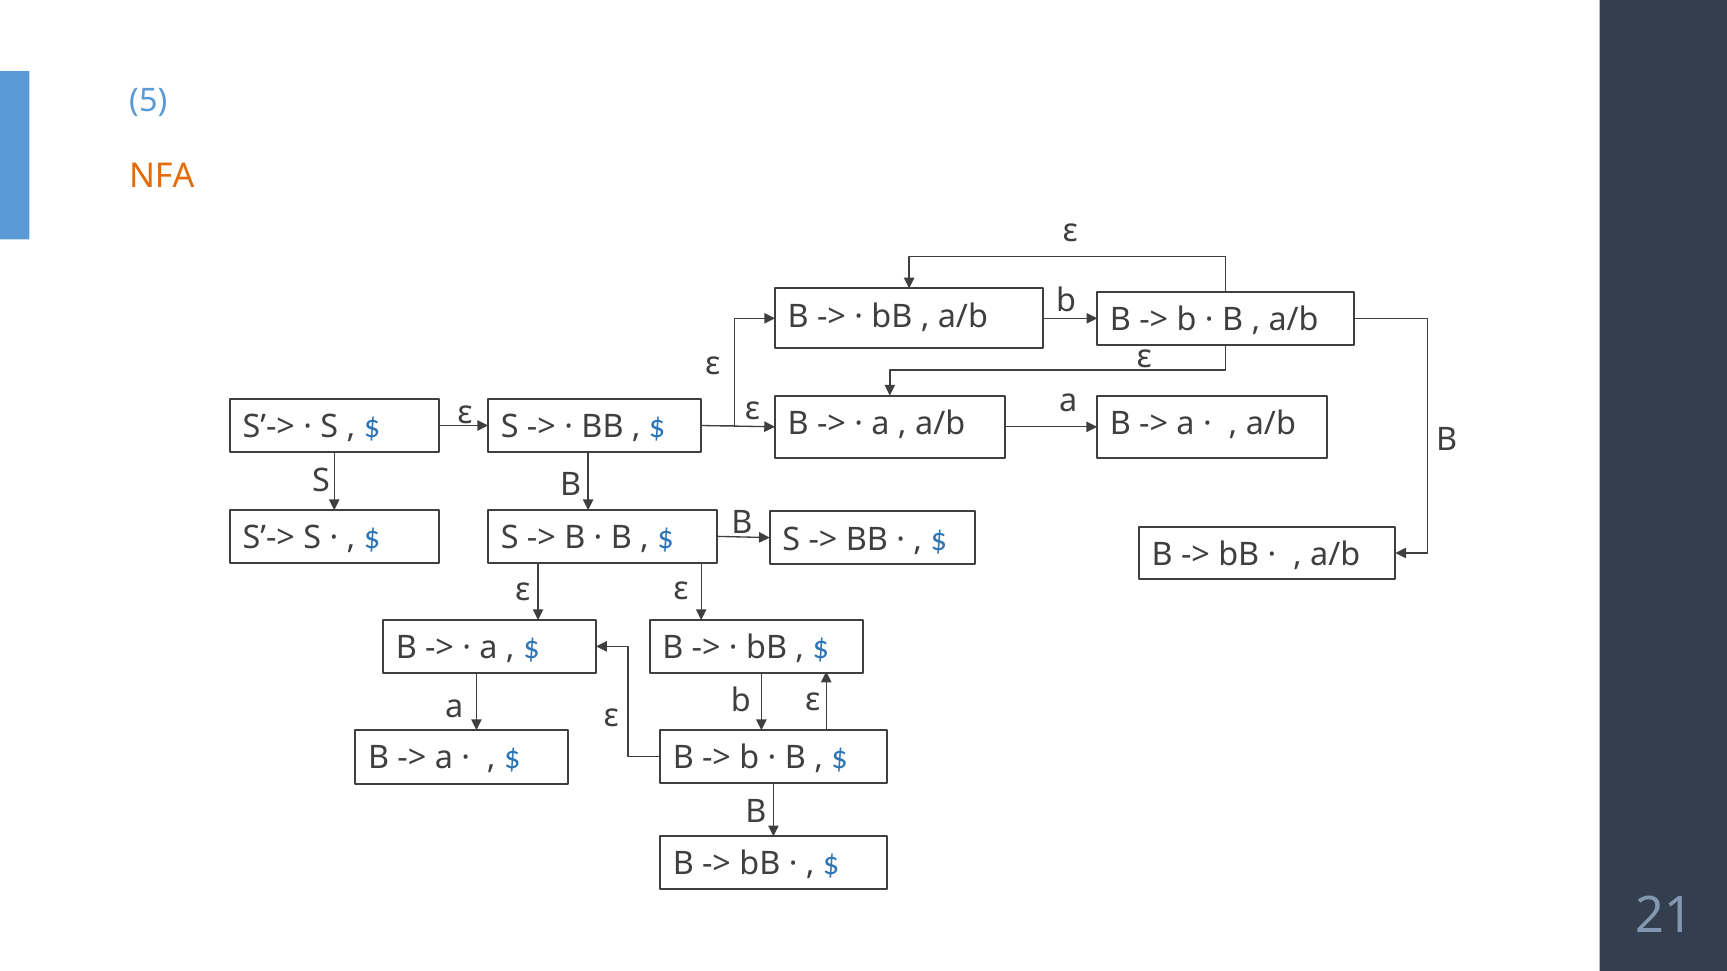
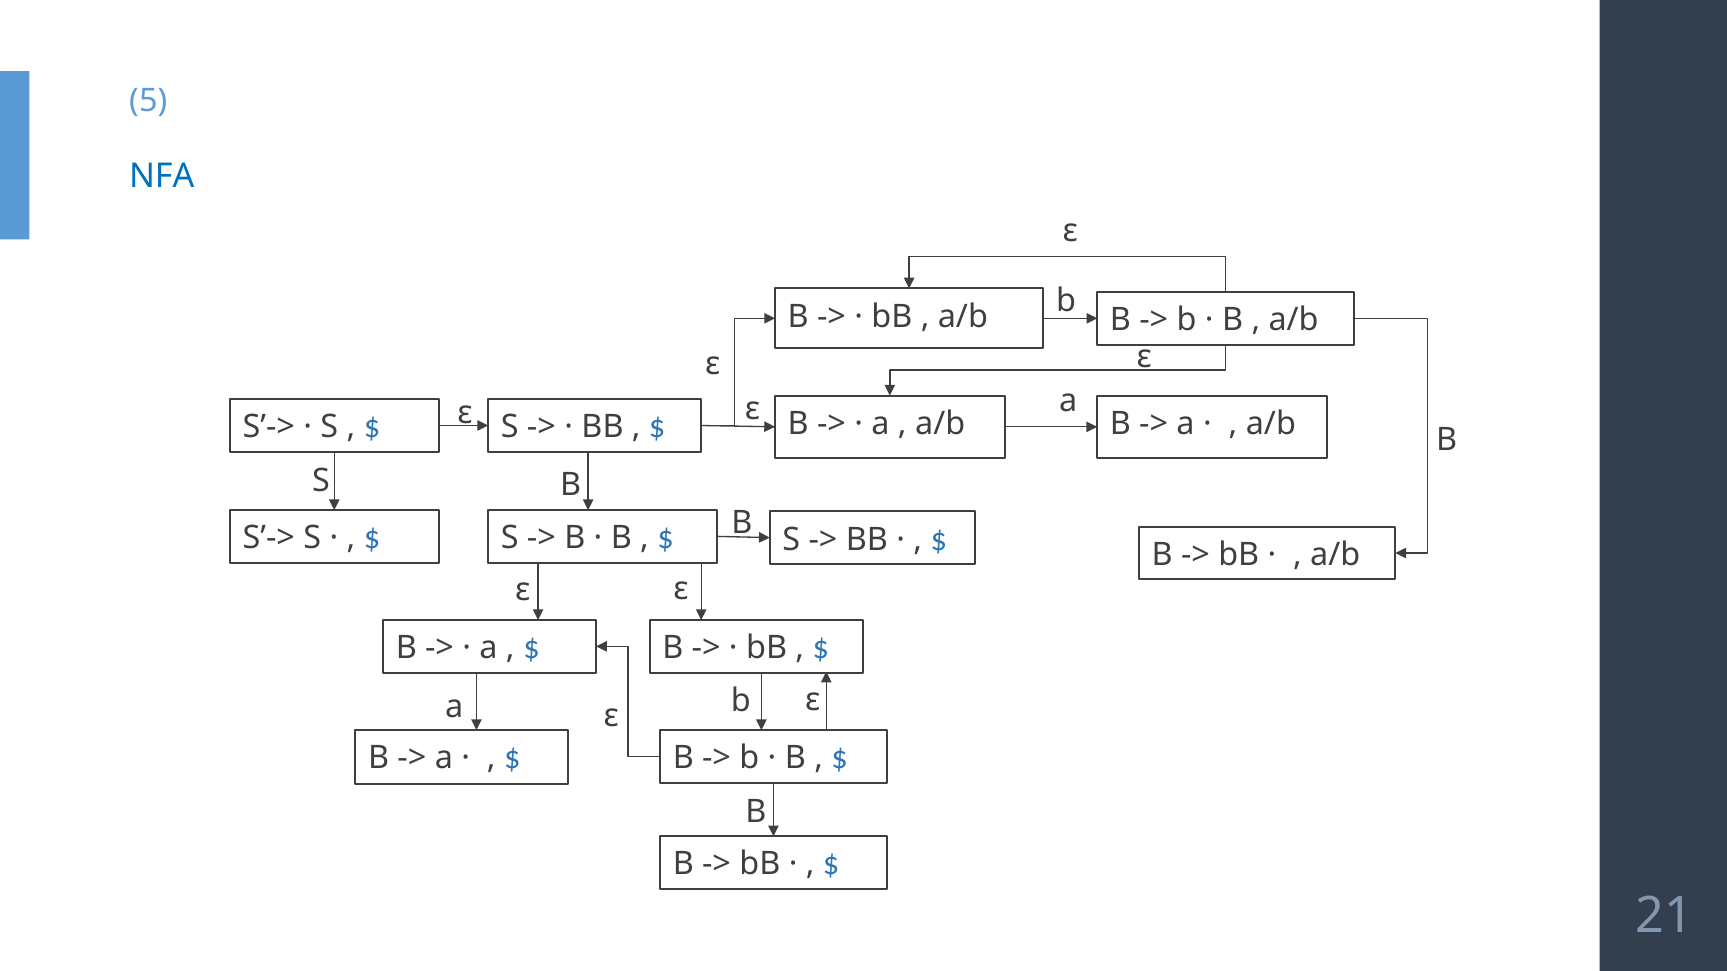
NFA colour: orange -> blue (162, 177)
